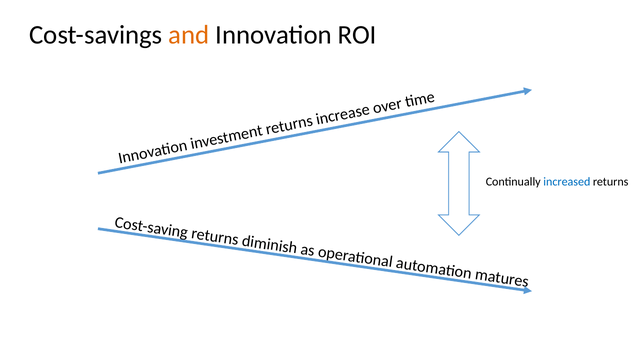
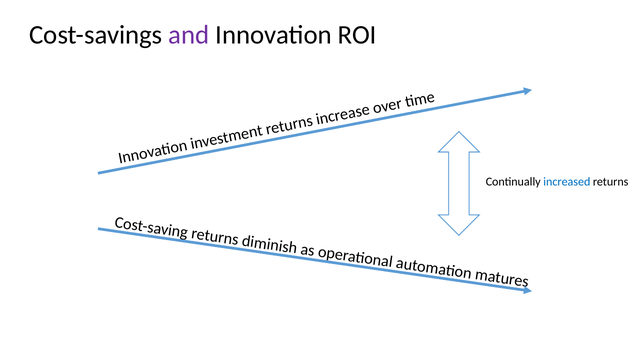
and colour: orange -> purple (189, 35)
